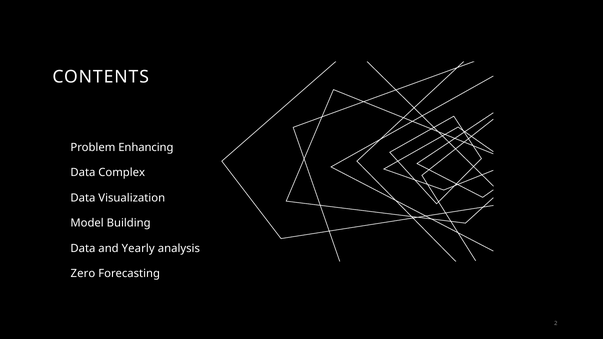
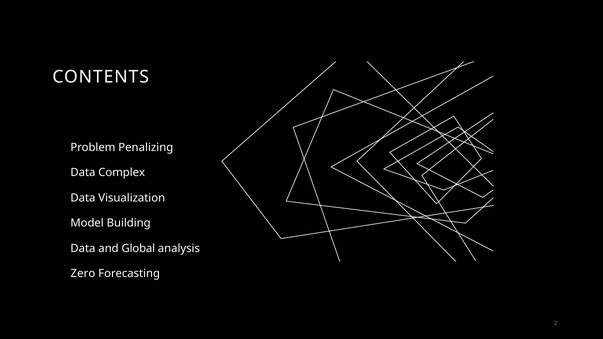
Enhancing: Enhancing -> Penalizing (146, 148)
Yearly: Yearly -> Global (138, 249)
